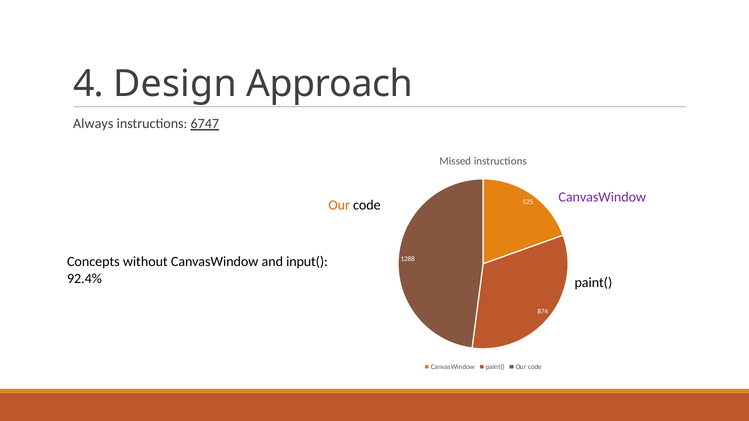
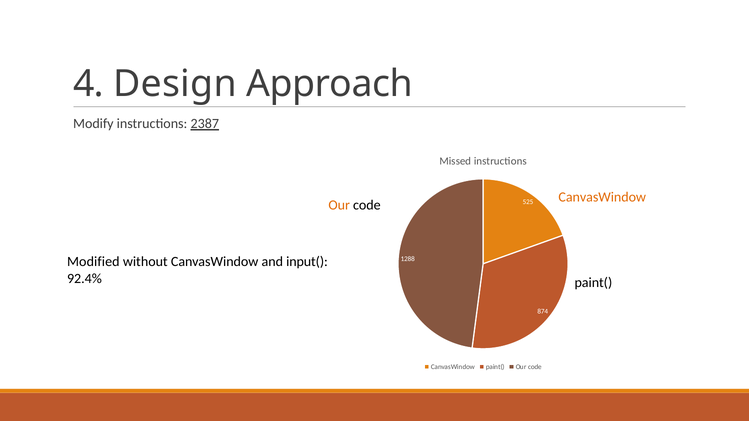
Always: Always -> Modify (93, 124)
6747: 6747 -> 2387 (205, 124)
CanvasWindow colour: purple -> orange (602, 197)
Concepts: Concepts -> Modified (93, 262)
